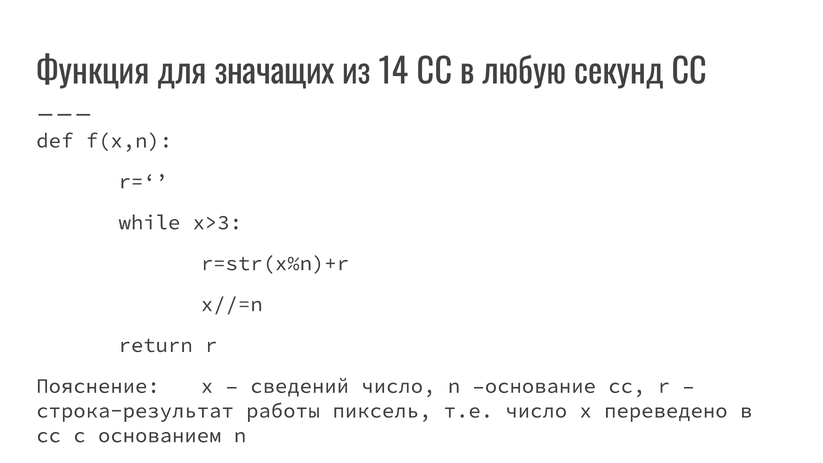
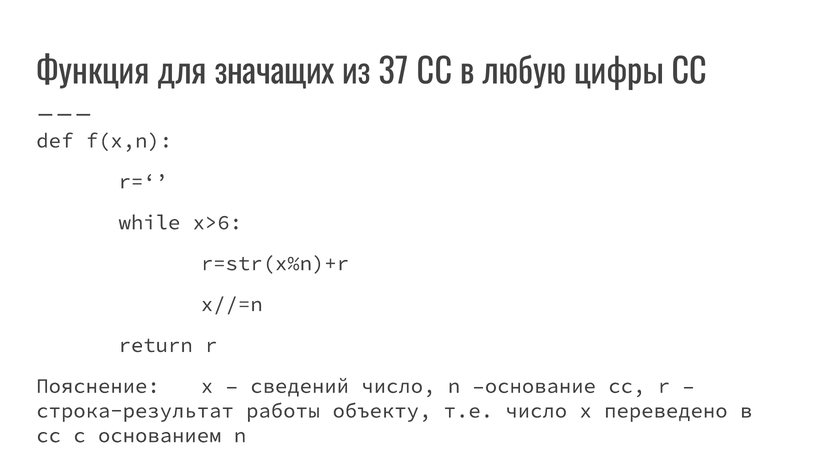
14: 14 -> 37 (394, 73)
секунд: секунд -> цифры (619, 73)
x>3: x>3 -> x>6 (217, 222)
пиксель: пиксель -> объекту (382, 411)
